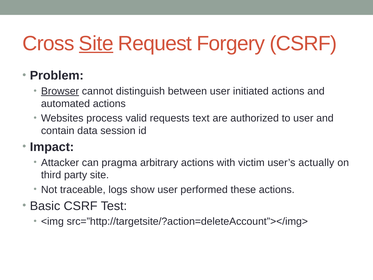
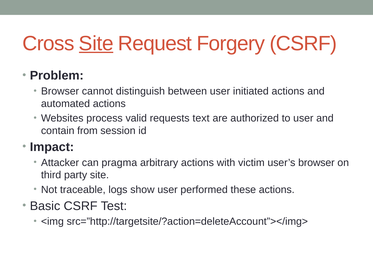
Browser underline: present -> none (60, 91)
data: data -> from (87, 131)
user’s actually: actually -> browser (316, 162)
